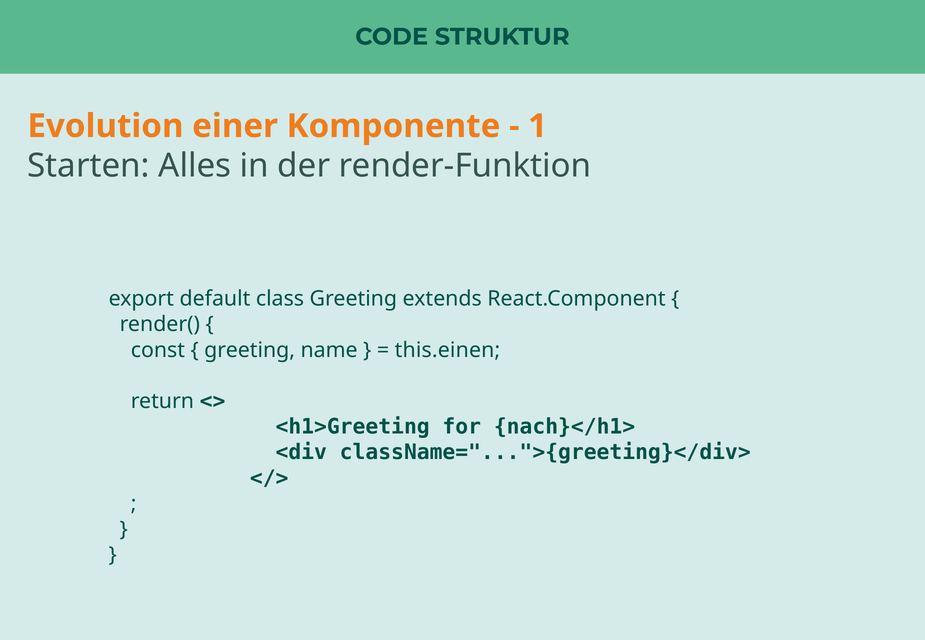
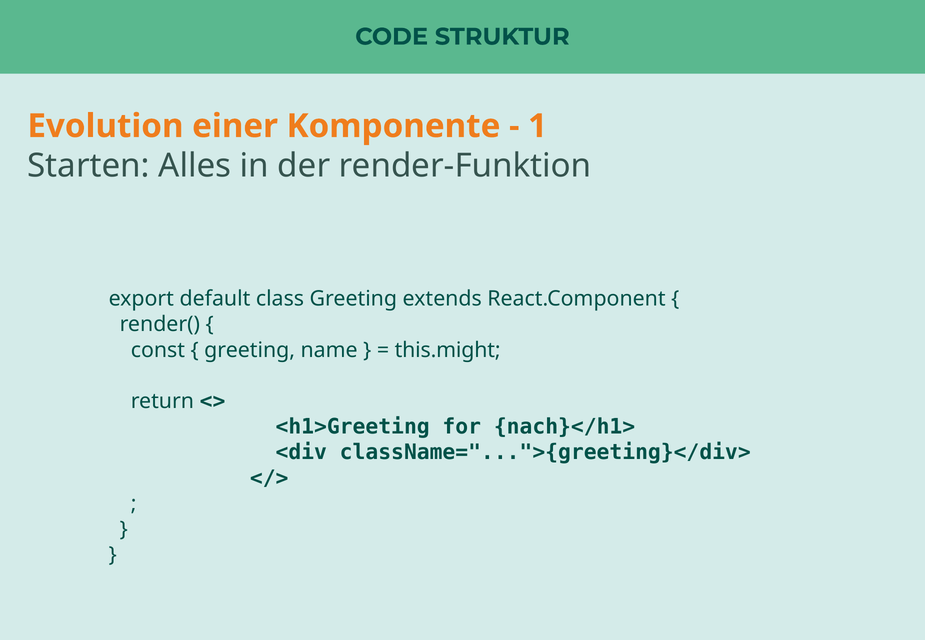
this.einen: this.einen -> this.might (448, 350)
